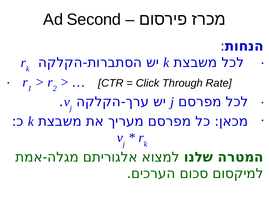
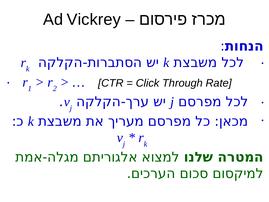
Second: Second -> Vickrey (94, 19)
